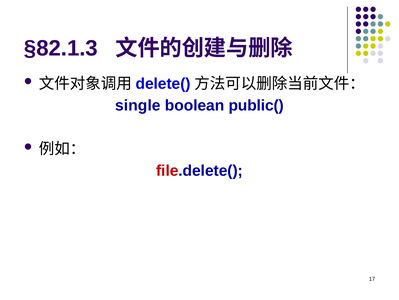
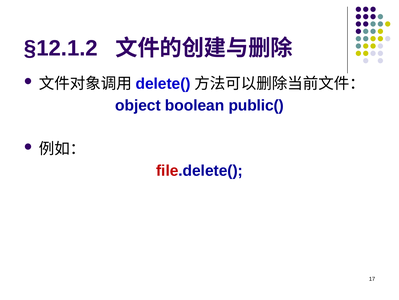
§82.1.3: §82.1.3 -> §12.1.2 (61, 48)
single: single -> object (138, 105)
